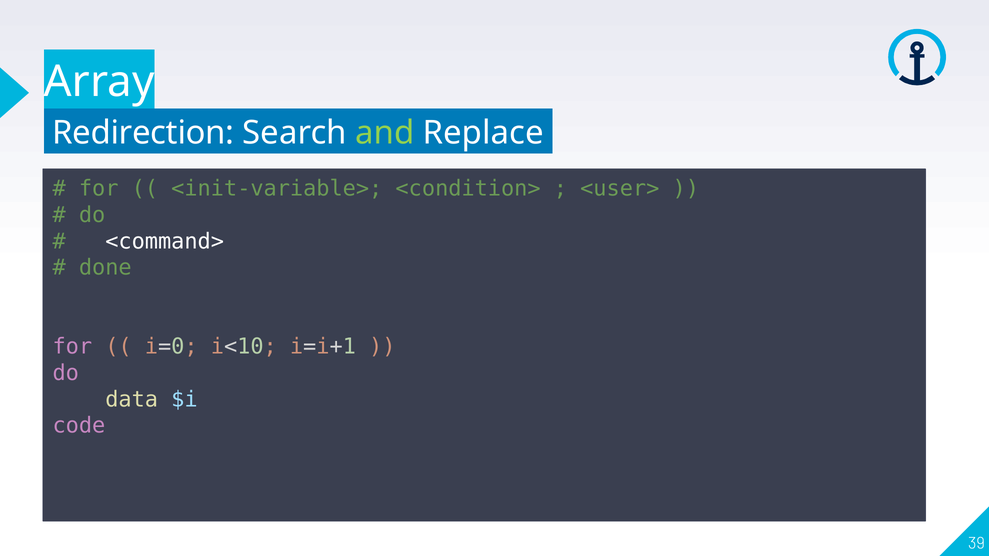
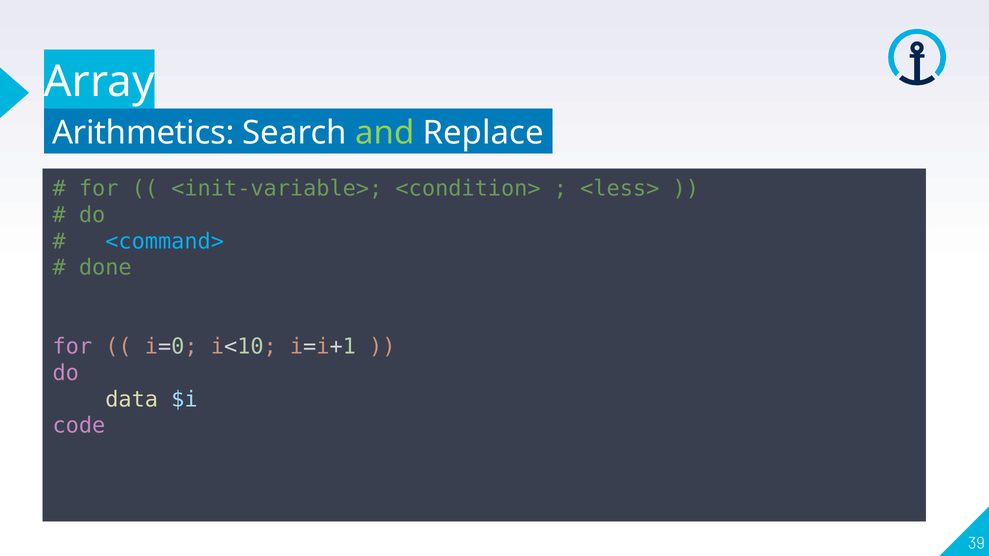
Redirection: Redirection -> Arithmetics (143, 133)
<user>: <user> -> <less> (620, 189)
<command> colour: white -> light blue (165, 241)
